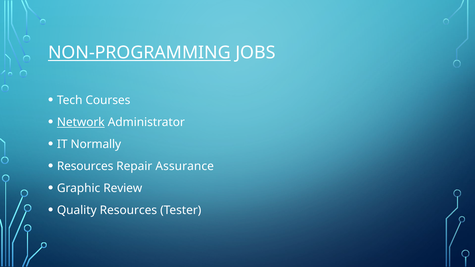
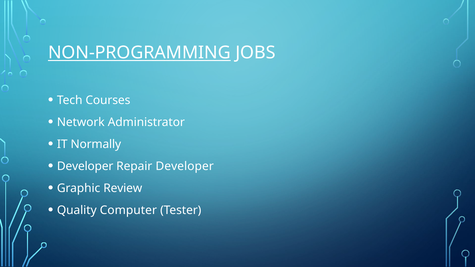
Network underline: present -> none (81, 122)
Resources: Resources -> Developer (85, 166)
Repair Assurance: Assurance -> Developer (185, 166)
Quality Resources: Resources -> Computer (128, 210)
